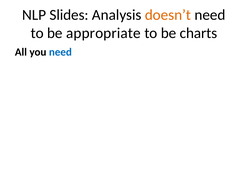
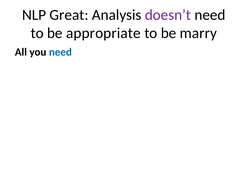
Slides: Slides -> Great (69, 15)
doesn’t colour: orange -> purple (168, 15)
charts: charts -> marry (198, 33)
